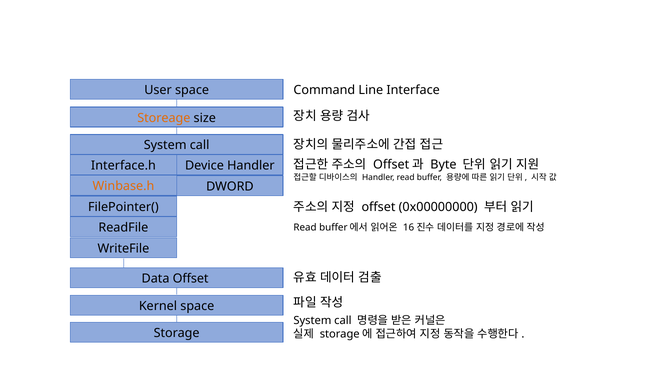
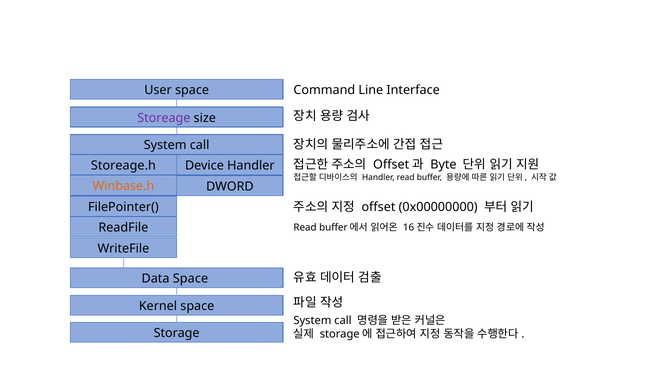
Storeage colour: orange -> purple (164, 118)
Interface.h: Interface.h -> Storeage.h (123, 166)
Data Offset: Offset -> Space (190, 279)
